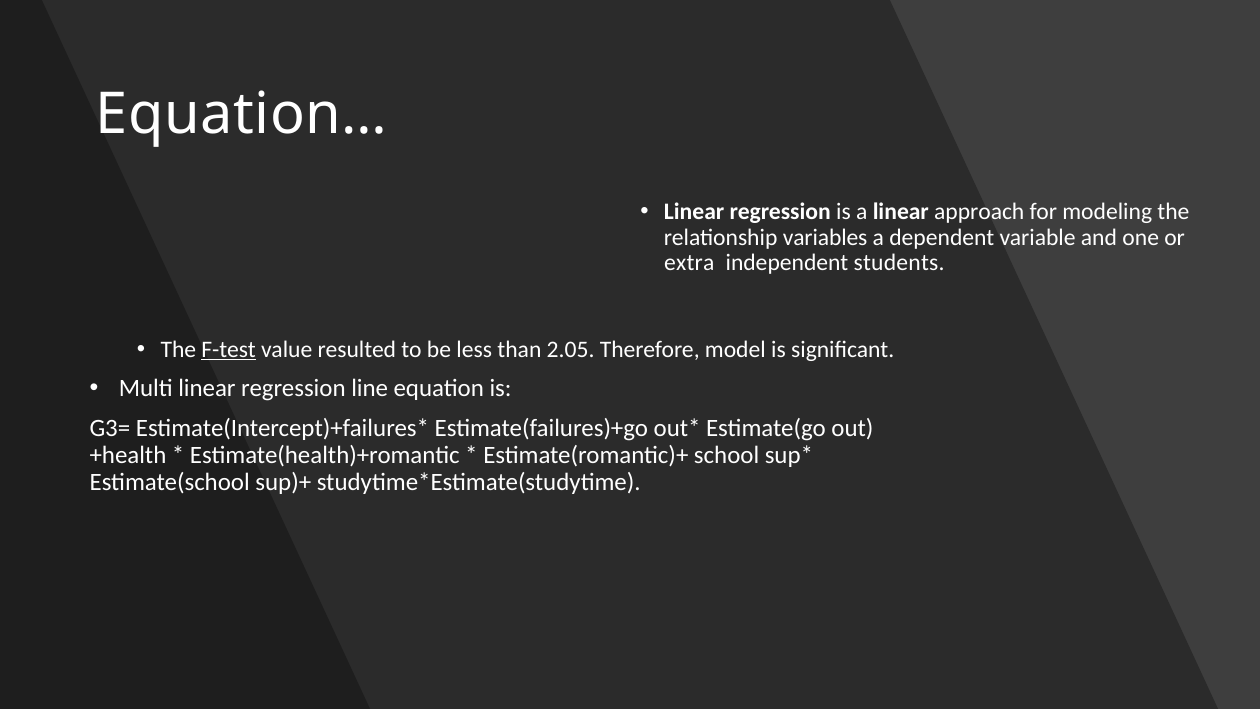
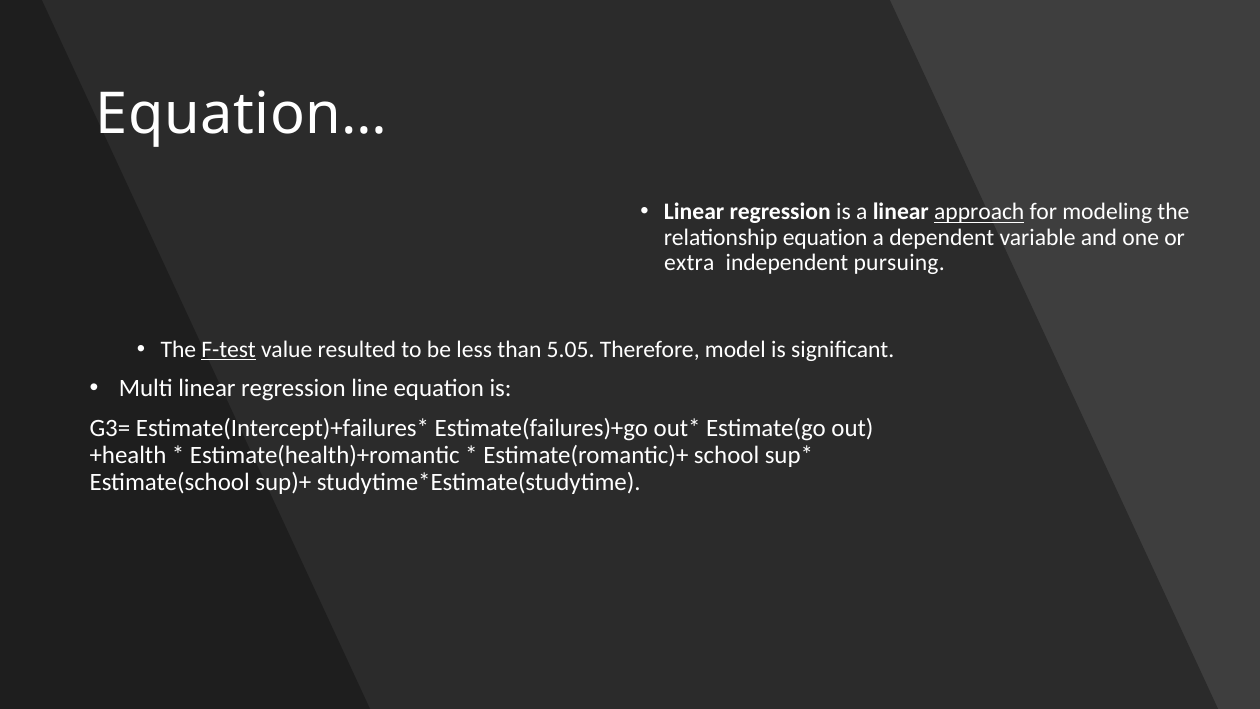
approach underline: none -> present (979, 212)
relationship variables: variables -> equation (825, 237)
students: students -> pursuing (899, 263)
2.05: 2.05 -> 5.05 (571, 349)
